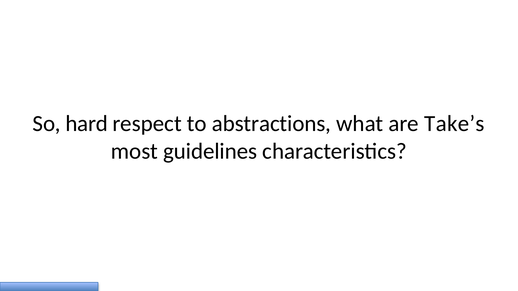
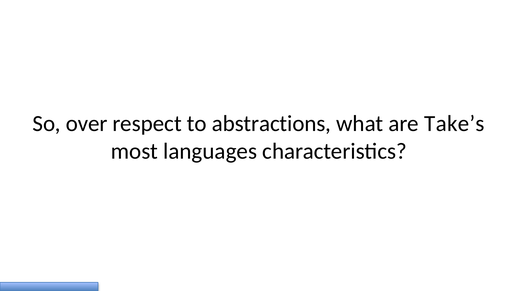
hard: hard -> over (87, 124)
guidelines: guidelines -> languages (210, 151)
